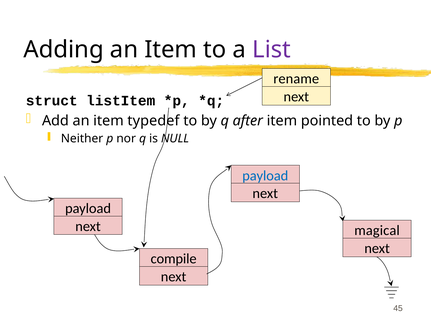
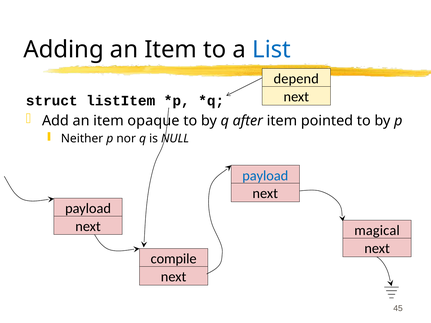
List colour: purple -> blue (272, 50)
rename: rename -> depend (296, 79)
typedef: typedef -> opaque (153, 121)
